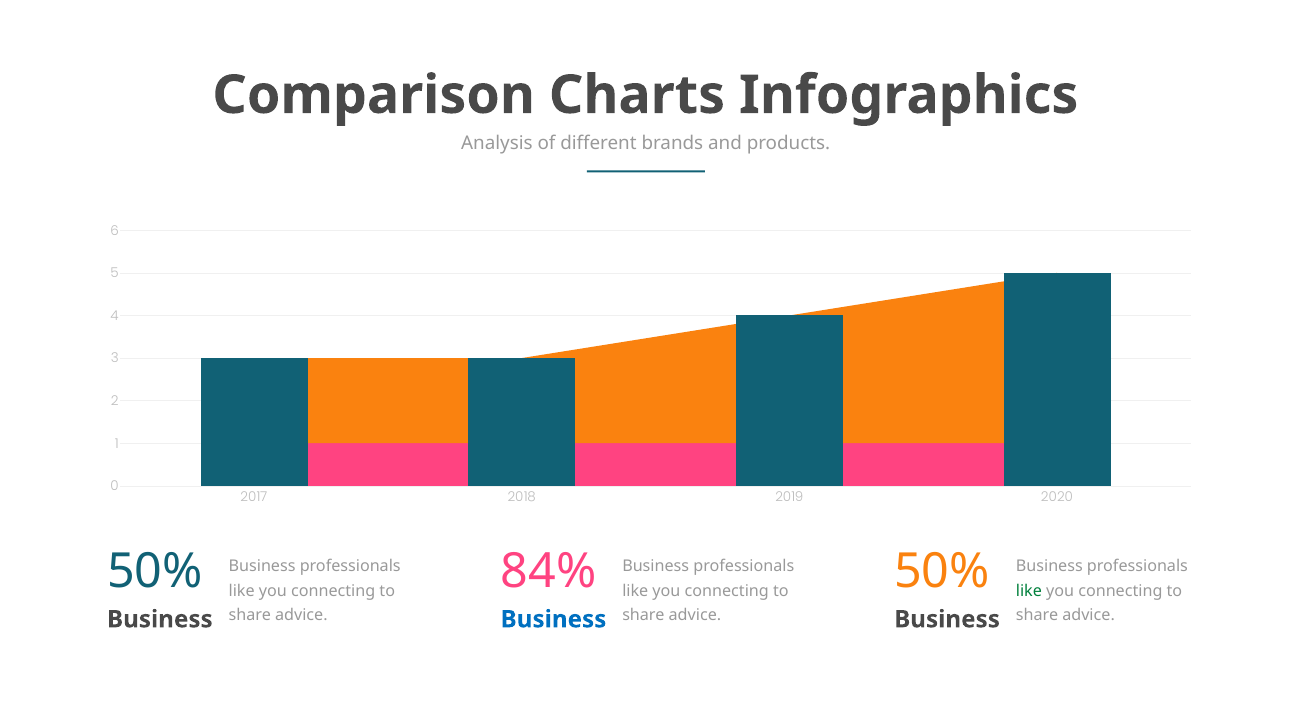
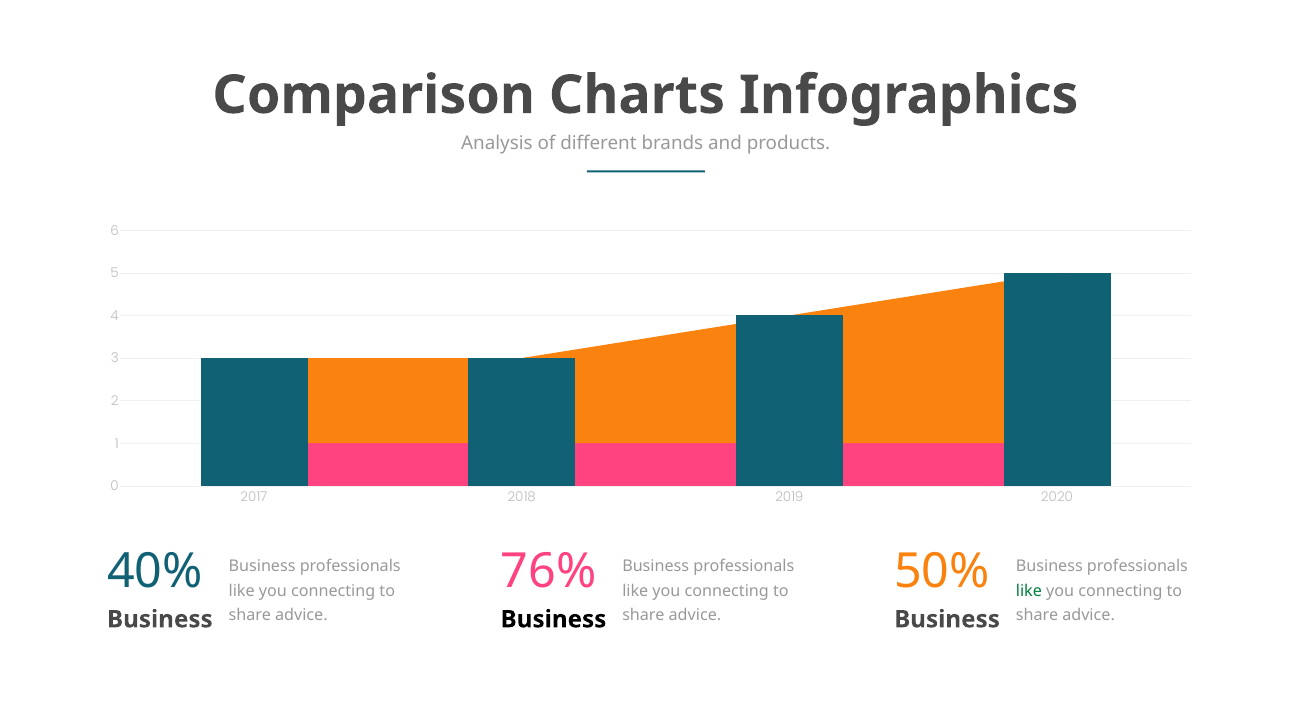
50%: 50% -> 40% (155, 572)
84%: 84% -> 76% (548, 572)
Business colour: blue -> black (553, 619)
